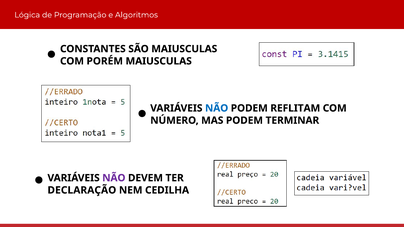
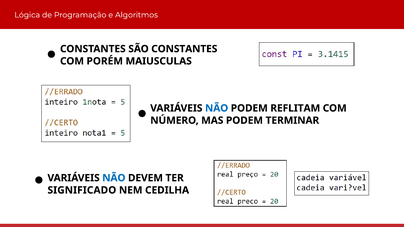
SÃO MAIUSCULAS: MAIUSCULAS -> CONSTANTES (184, 49)
NÃO colour: purple -> blue (114, 178)
DECLARAÇÃO: DECLARAÇÃO -> SIGNIFICADO (82, 190)
